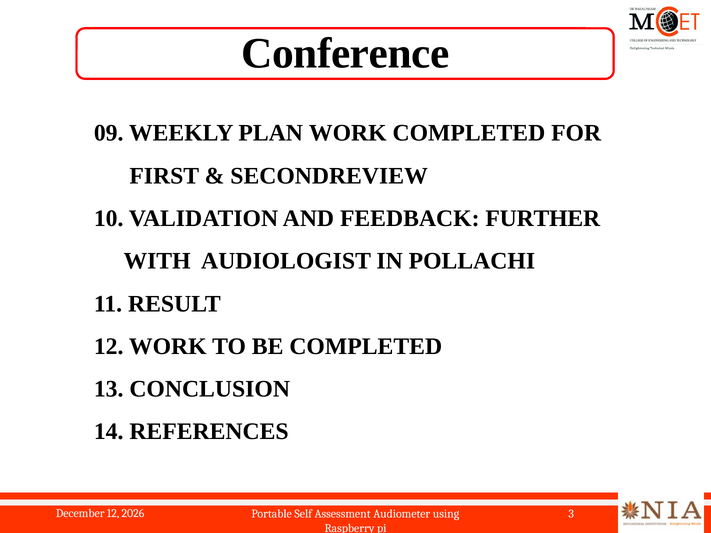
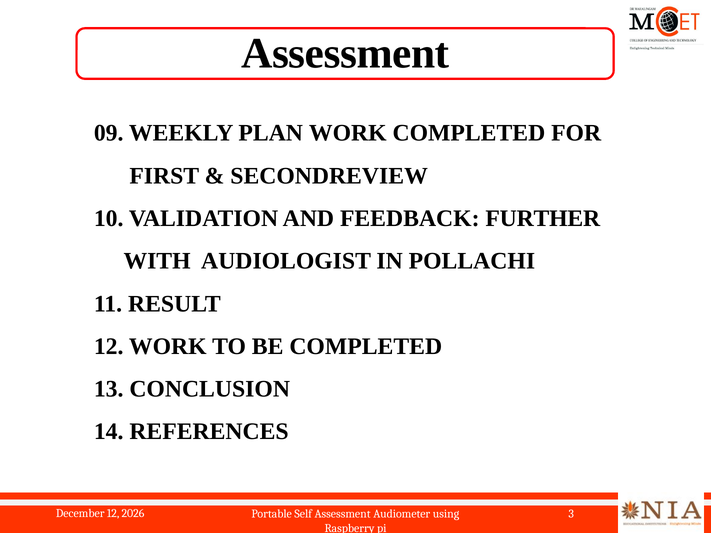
Conference: Conference -> Assessment (345, 53)
